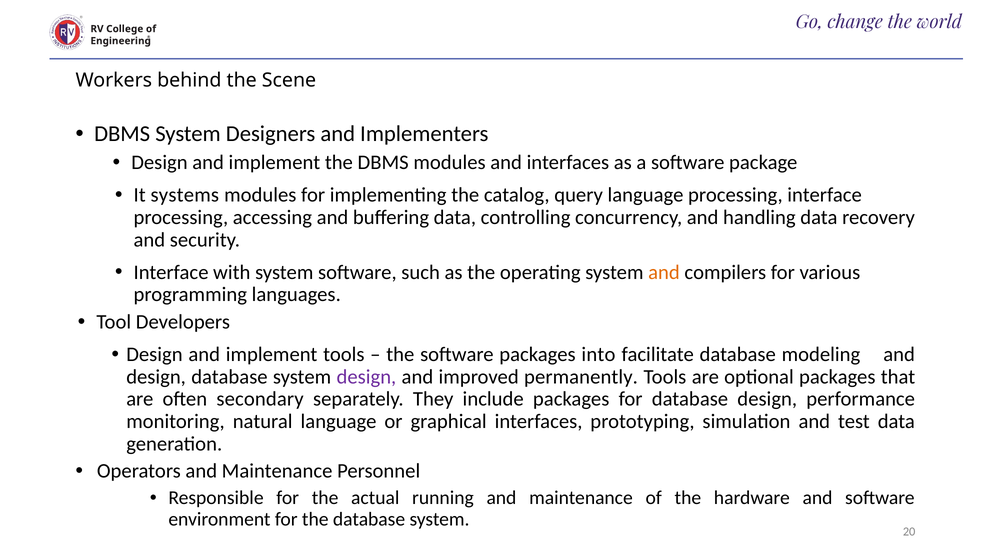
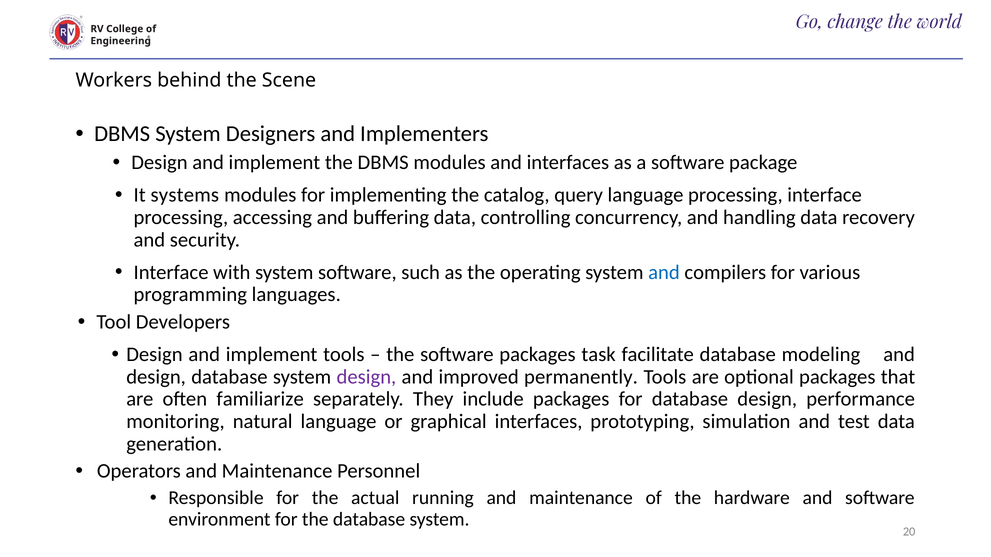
and colour: orange -> blue (664, 273)
into: into -> task (599, 355)
secondary: secondary -> familiarize (260, 399)
